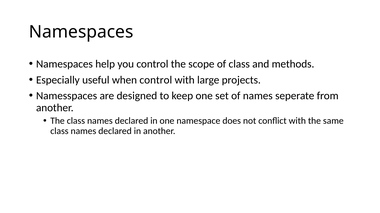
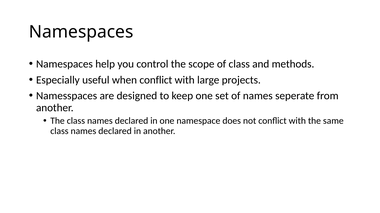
when control: control -> conflict (156, 80)
